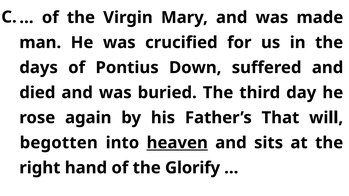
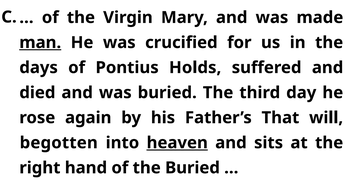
man underline: none -> present (40, 43)
Down: Down -> Holds (195, 68)
the Glorify: Glorify -> Buried (192, 168)
